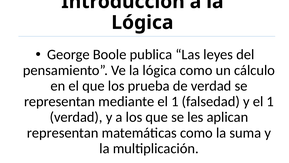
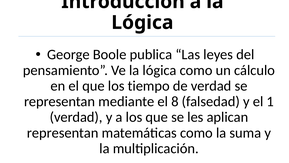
prueba: prueba -> tiempo (149, 86)
mediante el 1: 1 -> 8 (175, 101)
